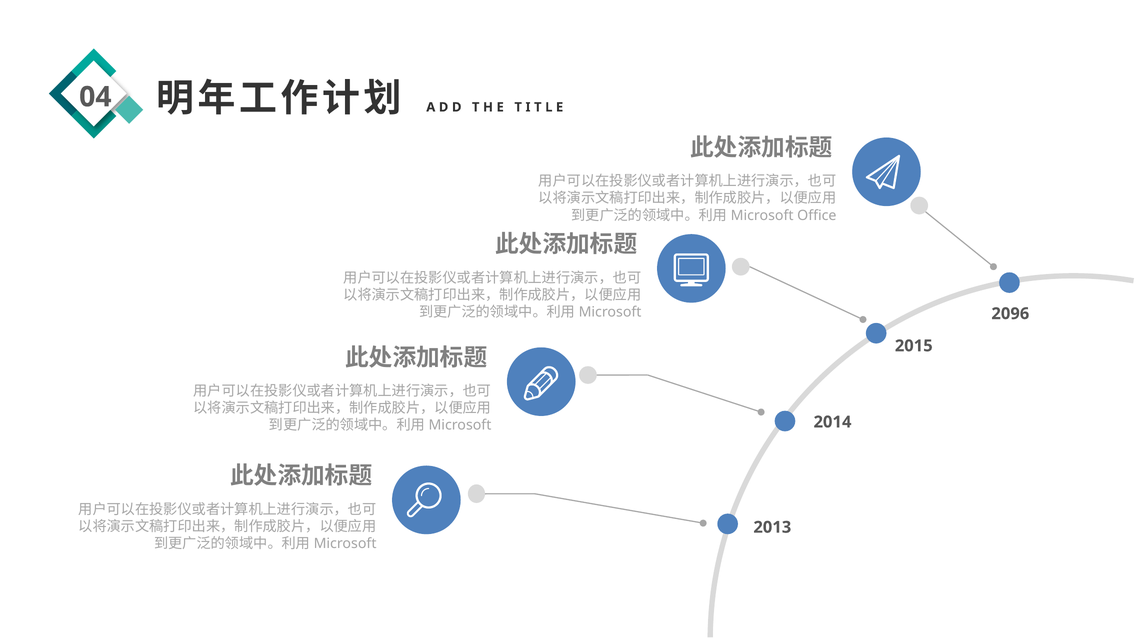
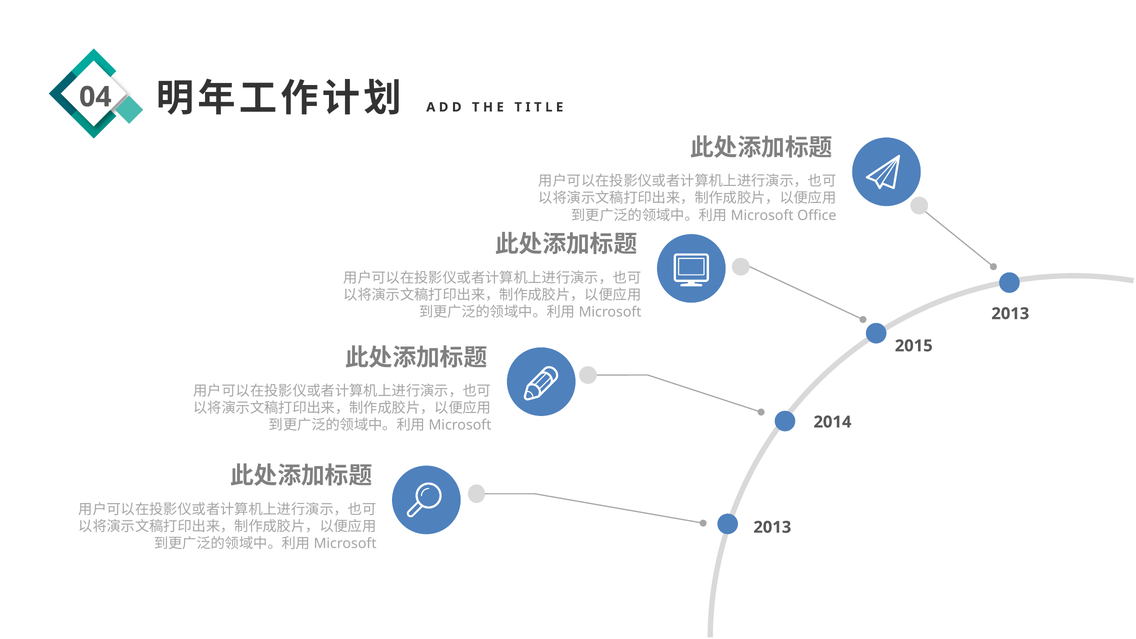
2096: 2096 -> 2013 (1010, 314)
